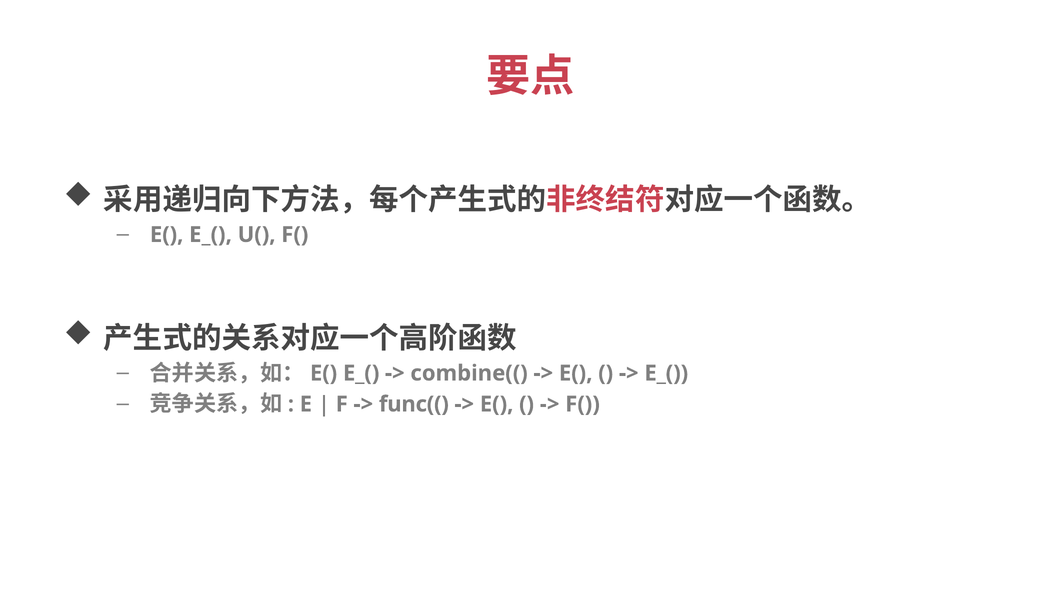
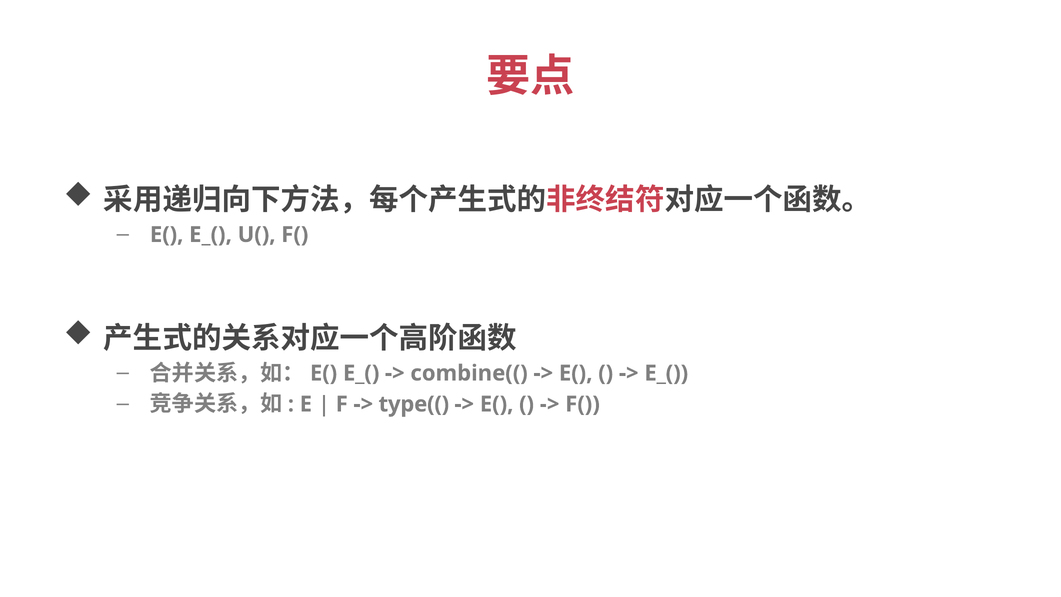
func((: func(( -> type(( (414, 404)
